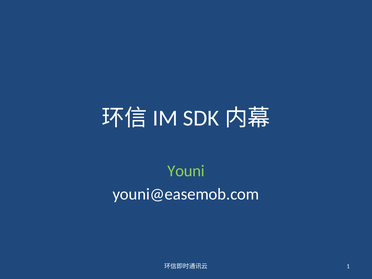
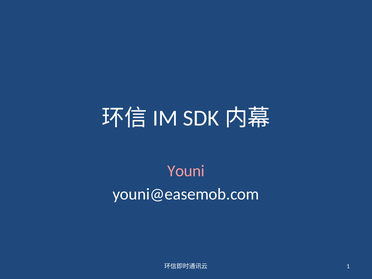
Youni colour: light green -> pink (186, 171)
